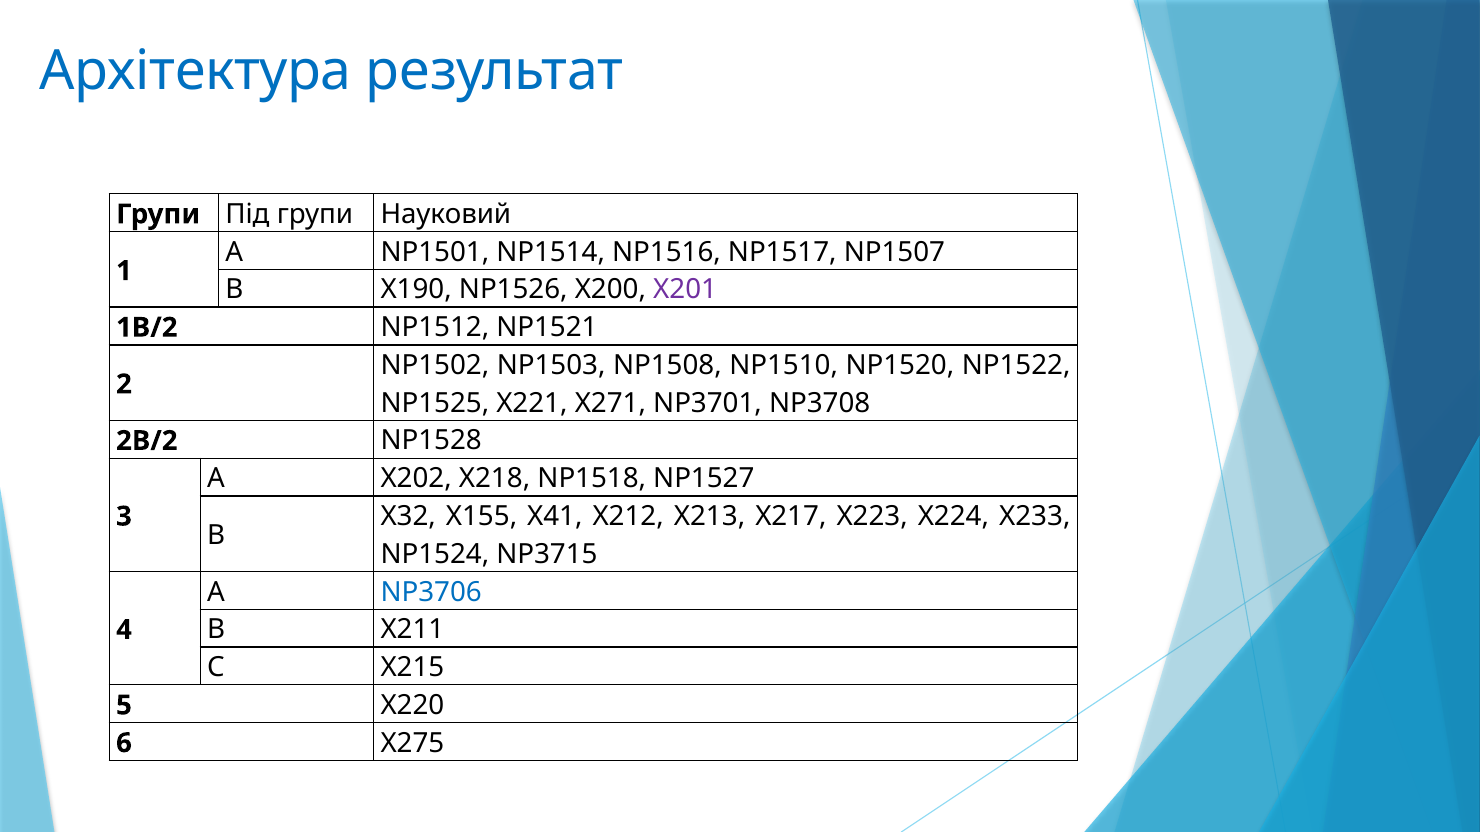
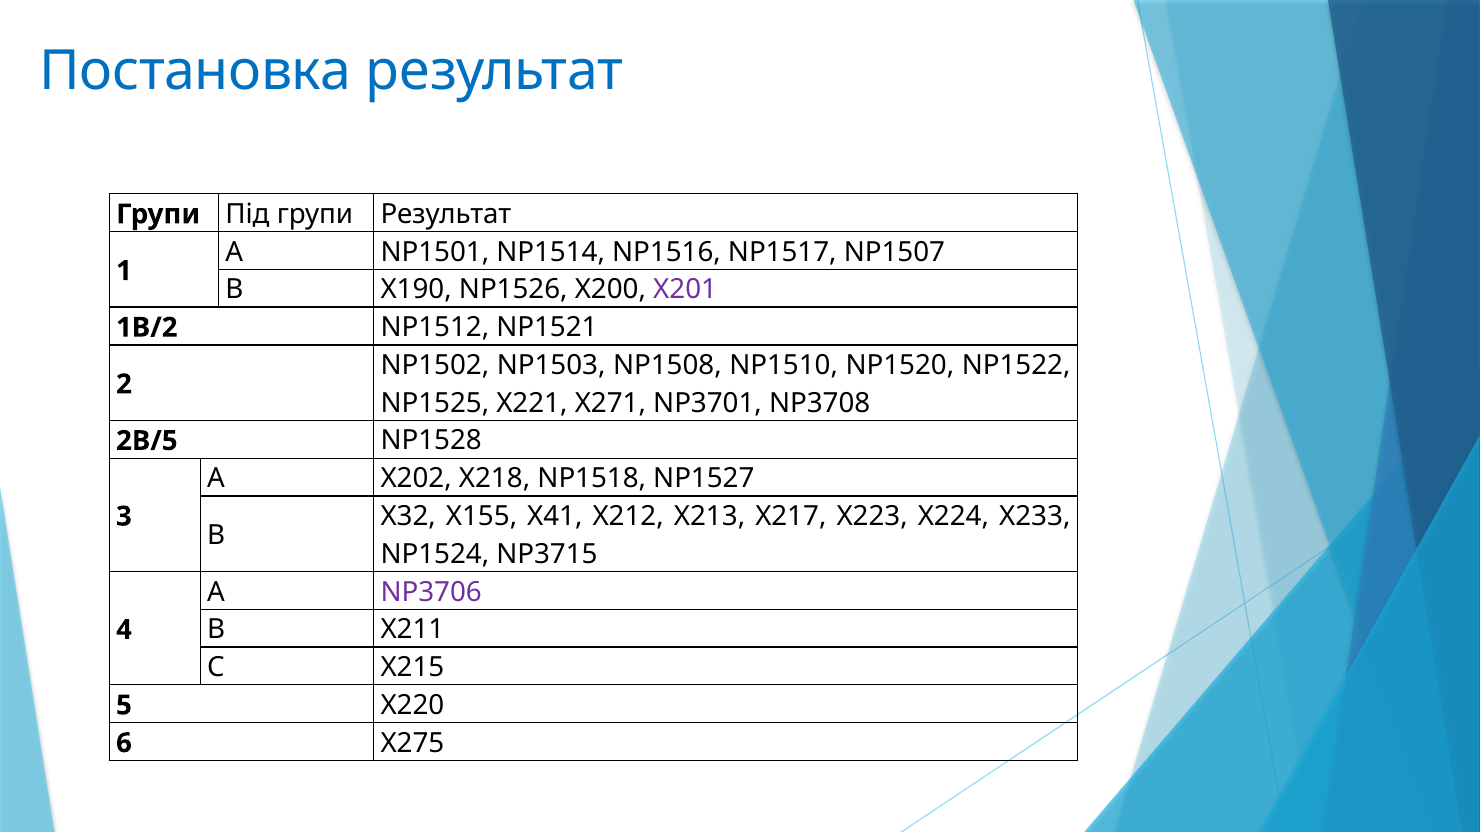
Архітектура: Архітектура -> Постановка (196, 72)
групи Науковий: Науковий -> Результат (446, 214)
2B/2: 2B/2 -> 2B/5 (147, 441)
NP3706 colour: blue -> purple (431, 592)
